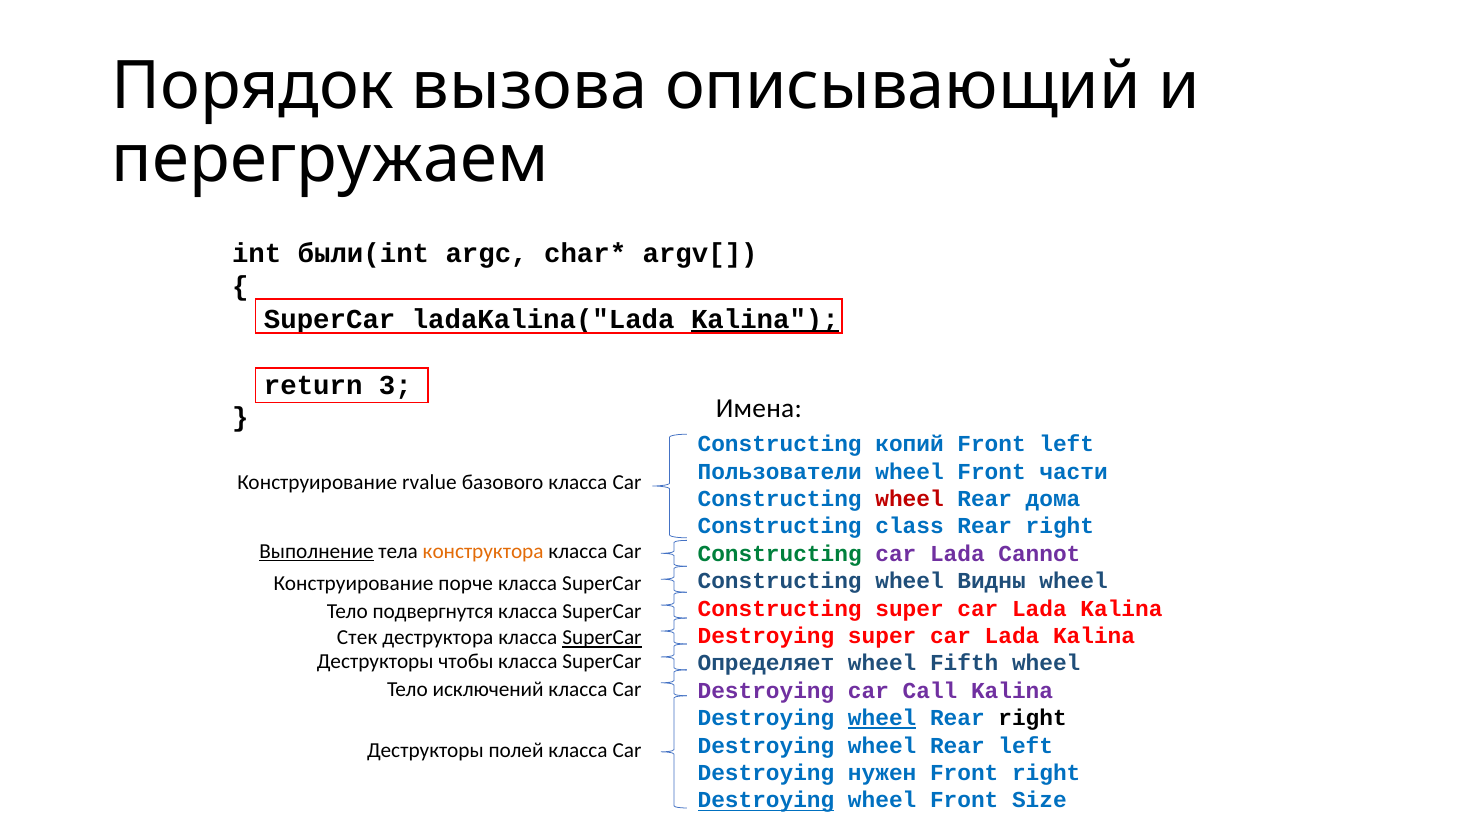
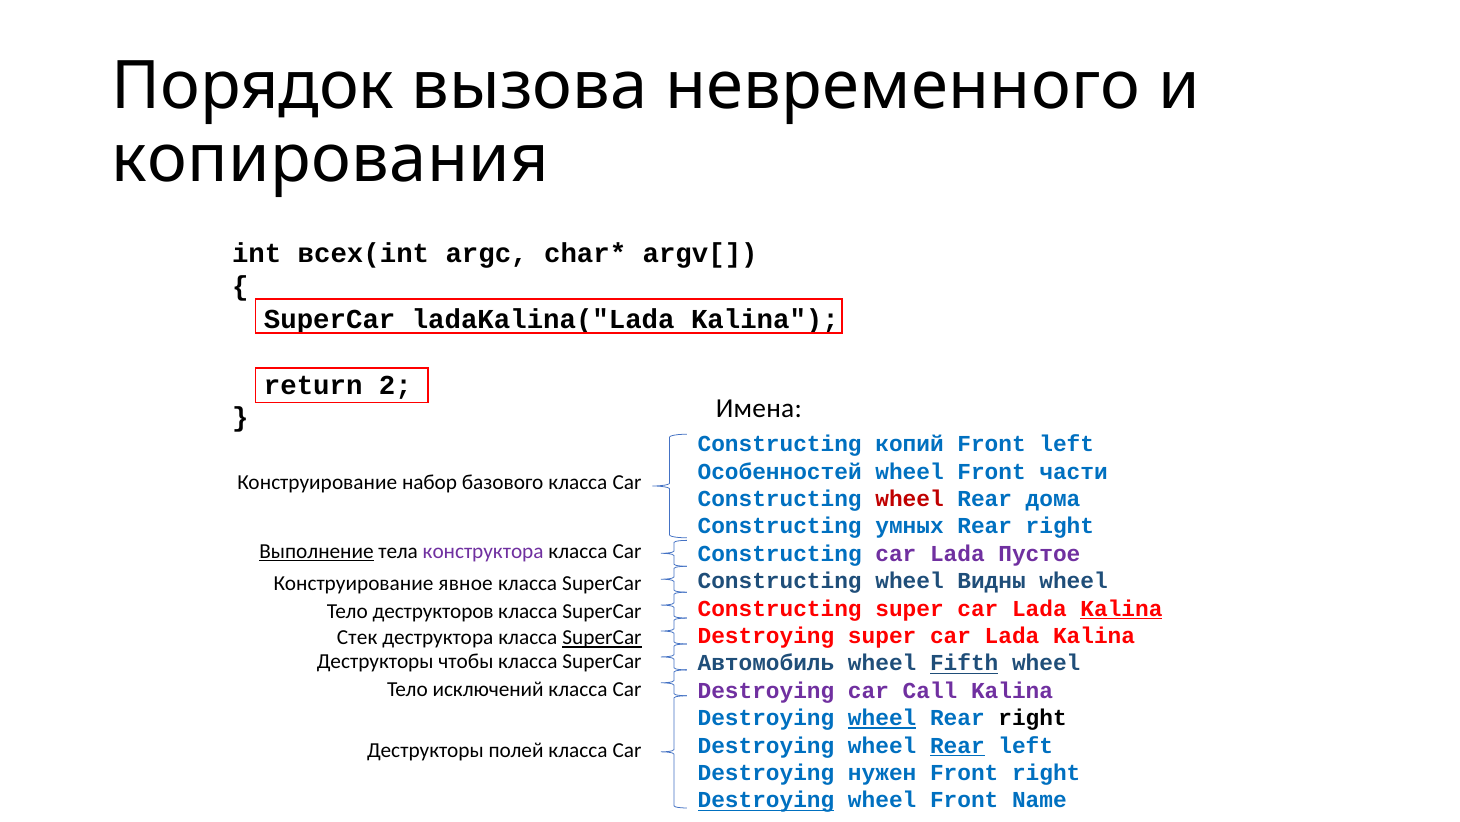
описывающий: описывающий -> невременного (903, 86)
перегружаем: перегружаем -> копирования (330, 159)
были(int: были(int -> всех(int (363, 253)
Kalina underline: present -> none (765, 319)
3: 3 -> 2 (395, 385)
Пользователи: Пользователи -> Особенностей (780, 471)
rvalue: rvalue -> набор (429, 482)
class: class -> умных (910, 526)
конструктора colour: orange -> purple (483, 551)
Constructing colour: green -> blue (780, 553)
Cannot: Cannot -> Пустое (1039, 553)
порче: порче -> явное (466, 583)
Kalina underline: none -> present (1121, 608)
подвергнутся: подвергнутся -> деструкторов (433, 611)
Определяет: Определяет -> Автомобиль (766, 663)
Fifth underline: none -> present (964, 663)
Rear underline: none -> present (957, 745)
Size: Size -> Name (1039, 800)
